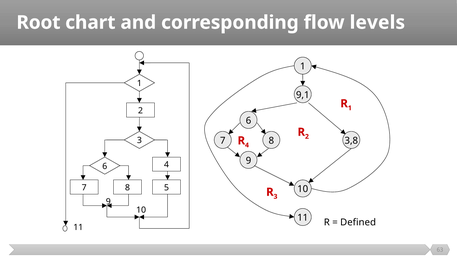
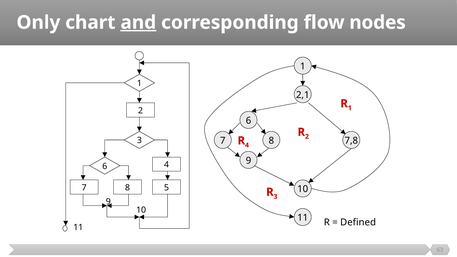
Root: Root -> Only (38, 22)
and underline: none -> present (138, 22)
levels: levels -> nodes (378, 22)
9,1: 9,1 -> 2,1 (303, 95)
3,8: 3,8 -> 7,8 (351, 141)
